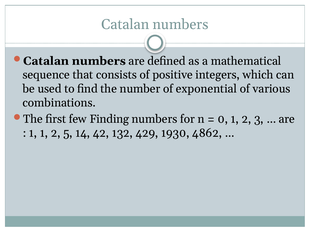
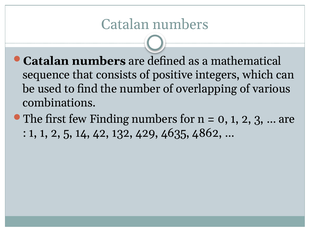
exponential: exponential -> overlapping (207, 89)
1930: 1930 -> 4635 (175, 133)
